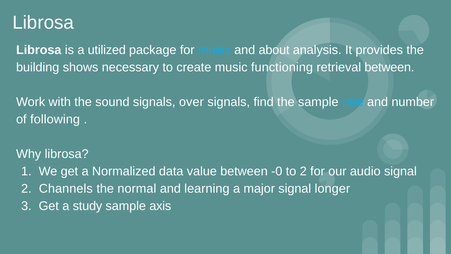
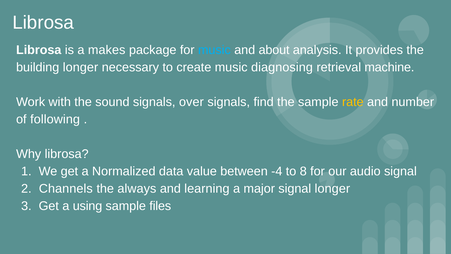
utilized: utilized -> makes (107, 50)
building shows: shows -> longer (81, 67)
functioning: functioning -> diagnosing (282, 67)
retrieval between: between -> machine (389, 67)
rate colour: light blue -> yellow (353, 102)
-0: -0 -> -4 (277, 171)
to 2: 2 -> 8 (303, 171)
normal: normal -> always (137, 189)
study: study -> using (87, 206)
axis: axis -> files (160, 206)
